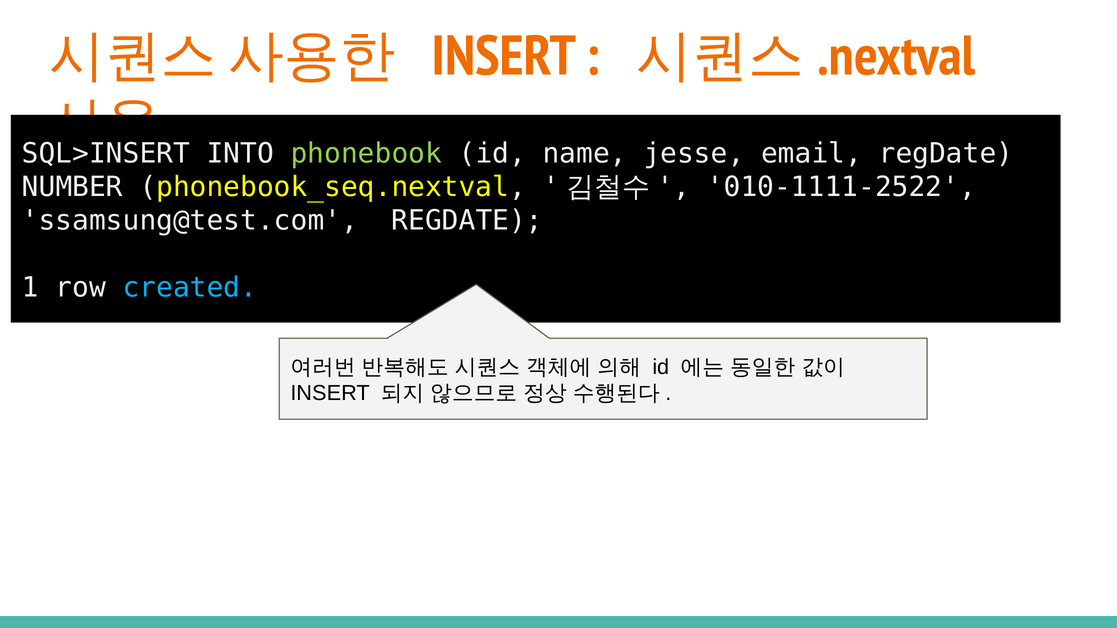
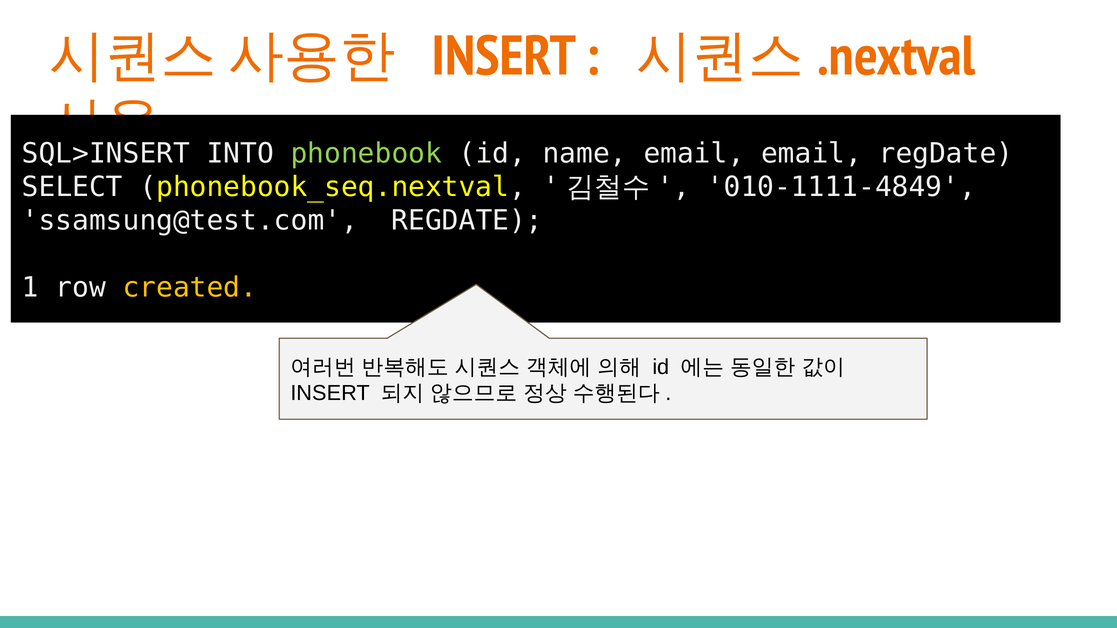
name jesse: jesse -> email (694, 154)
NUMBER: NUMBER -> SELECT (72, 187)
010-1111-2522: 010-1111-2522 -> 010-1111-4849 (841, 187)
created colour: light blue -> yellow (190, 288)
